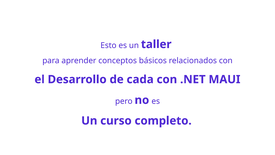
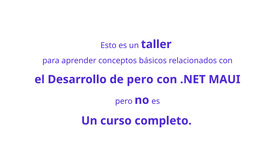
de cada: cada -> pero (140, 79)
